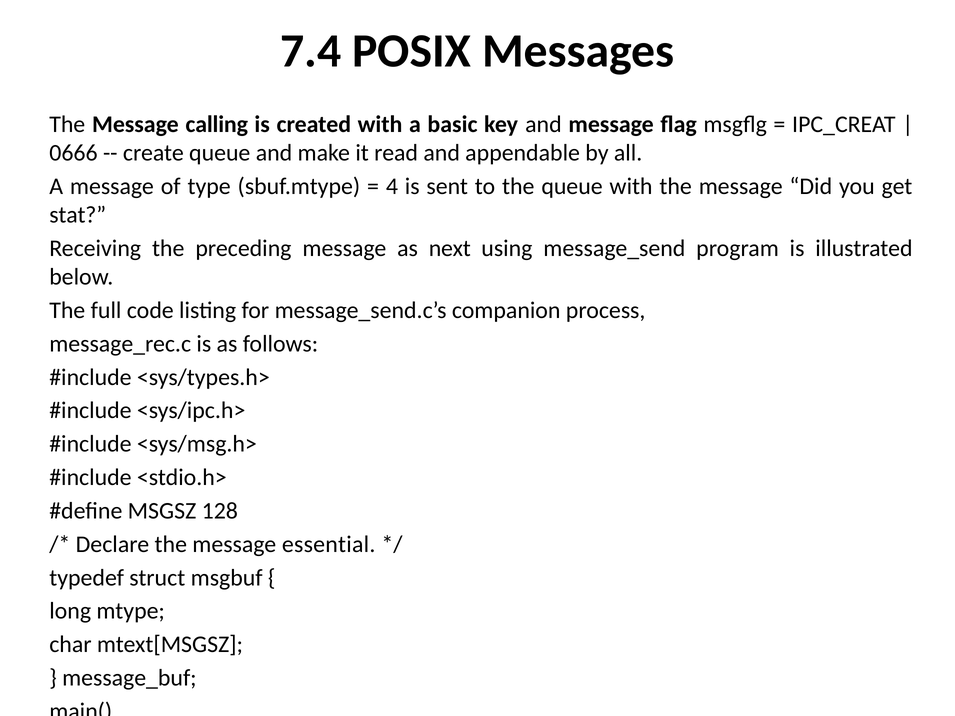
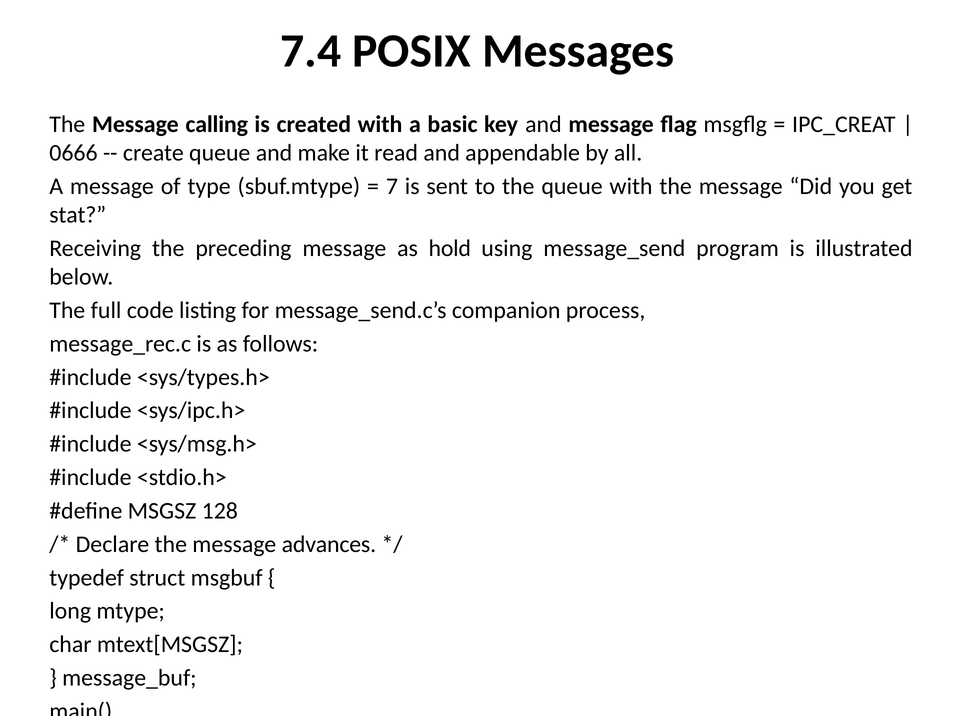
4: 4 -> 7 (392, 186)
next: next -> hold (450, 248)
message essential: essential -> advances (329, 544)
